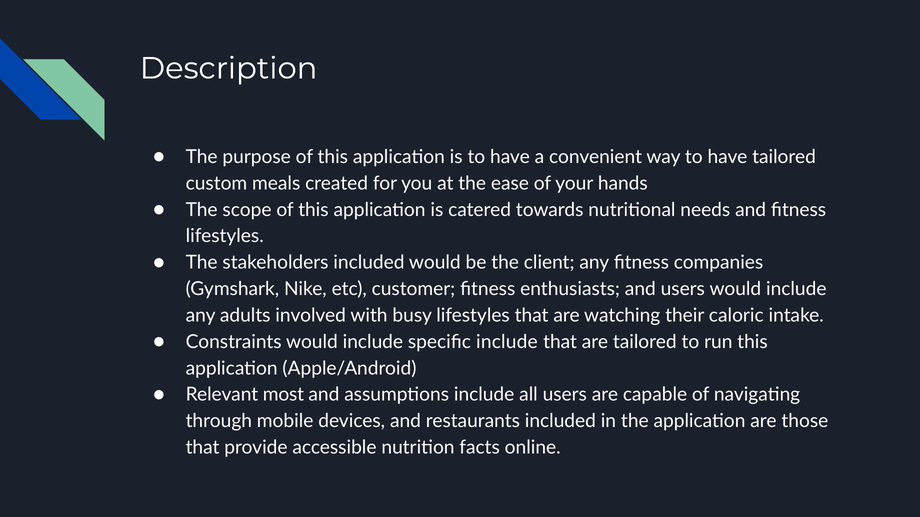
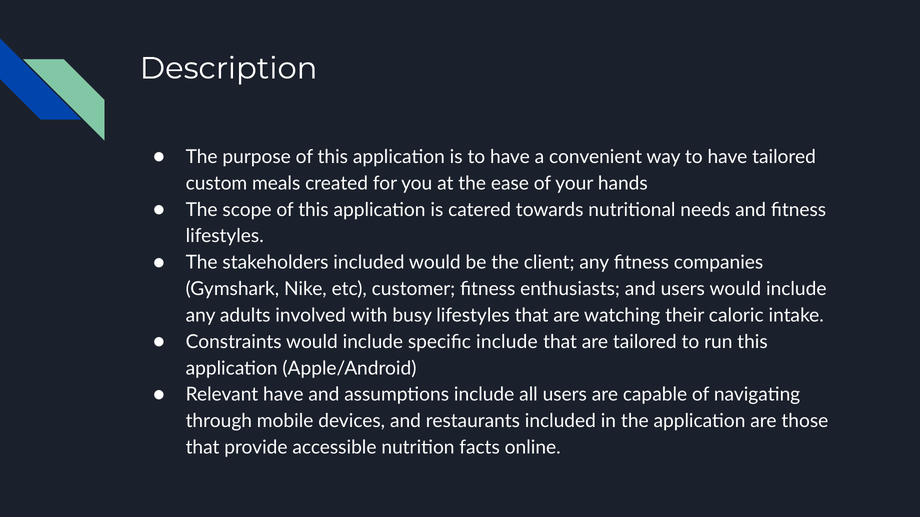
Relevant most: most -> have (283, 395)
